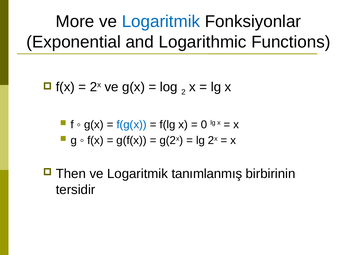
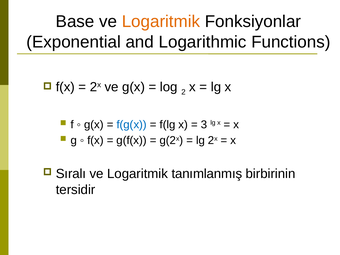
More: More -> Base (75, 22)
Logaritmik colour: blue -> orange (161, 22)
0: 0 -> 3 (204, 125)
Then: Then -> Sıralı (71, 174)
